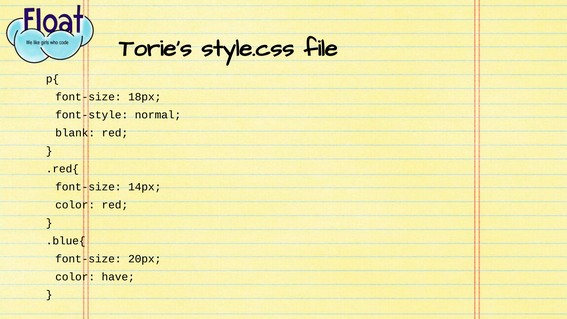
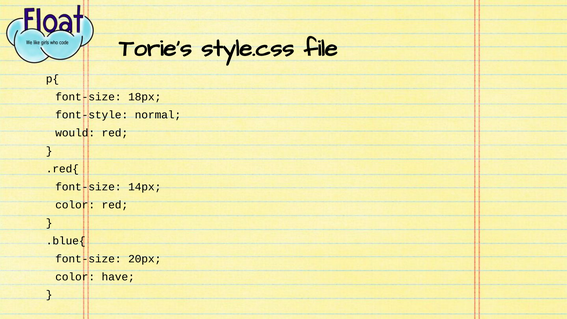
blank: blank -> would (75, 133)
